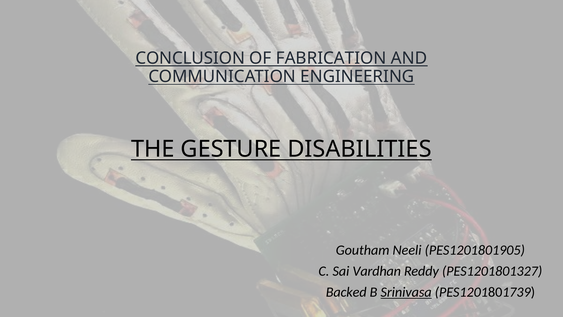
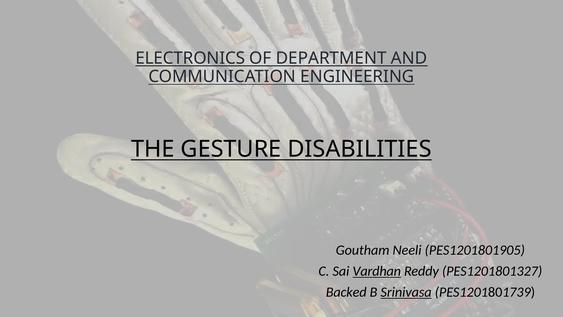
CONCLUSION: CONCLUSION -> ELECTRONICS (190, 58)
FABRICATION: FABRICATION -> DEPARTMENT (331, 58)
Vardhan underline: none -> present (377, 271)
